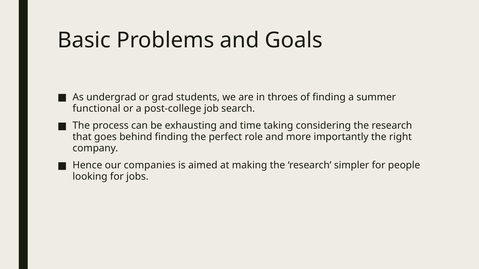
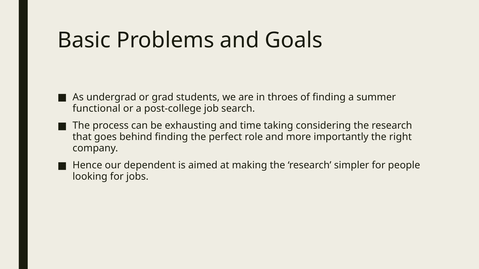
companies: companies -> dependent (150, 166)
